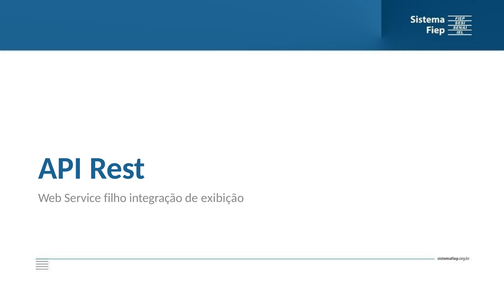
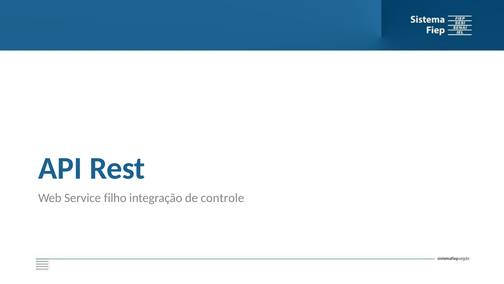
exibição: exibição -> controle (222, 198)
